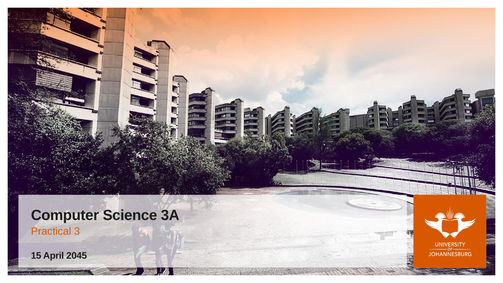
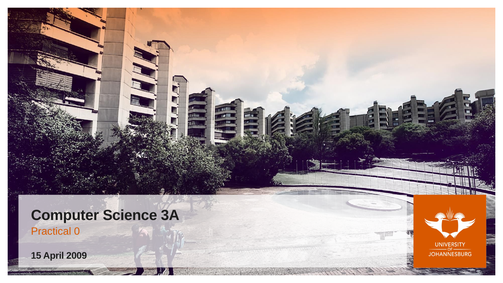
3: 3 -> 0 (77, 231)
2045: 2045 -> 2009 (77, 256)
